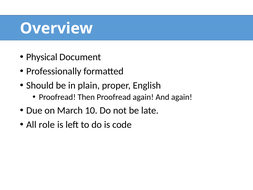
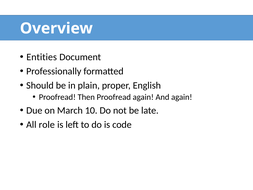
Physical: Physical -> Entities (42, 57)
